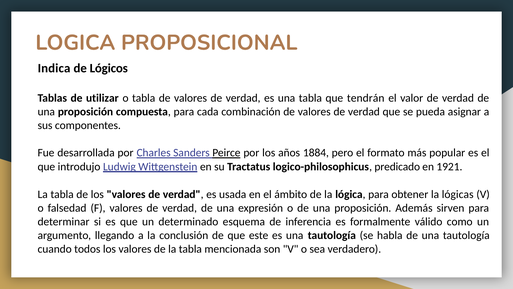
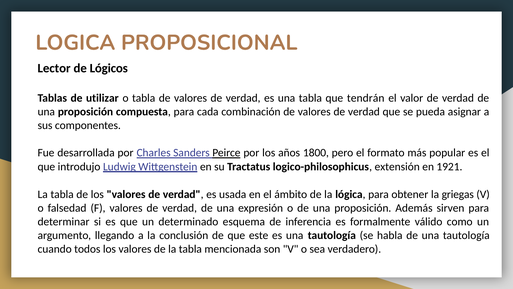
Indica: Indica -> Lector (54, 68)
1884: 1884 -> 1800 (316, 153)
predicado: predicado -> extensión (397, 166)
lógicas: lógicas -> griegas (458, 194)
